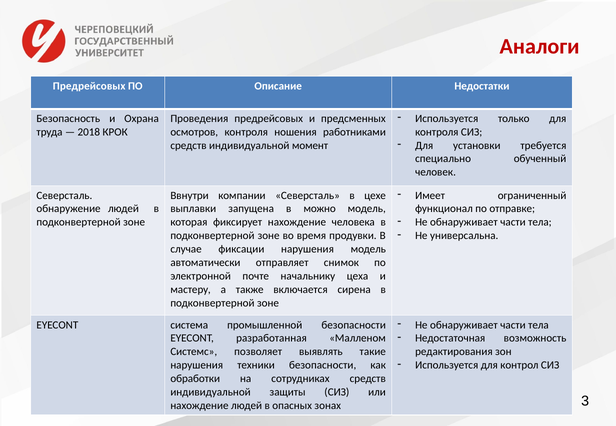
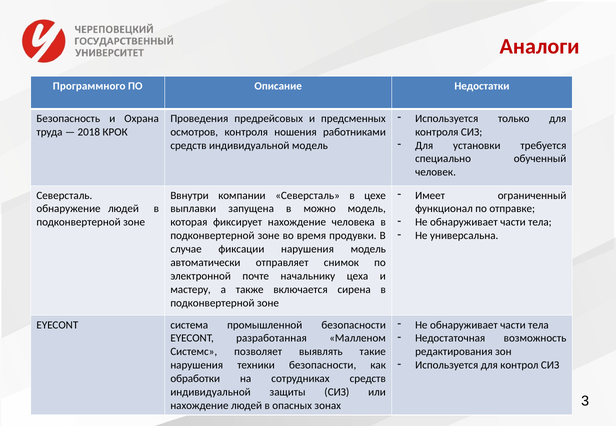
Предрейсовых: Предрейсовых -> Программного (89, 86)
индивидуальной момент: момент -> модель (310, 146)
